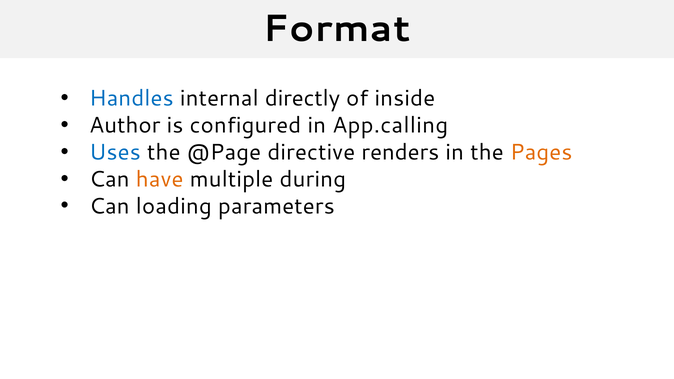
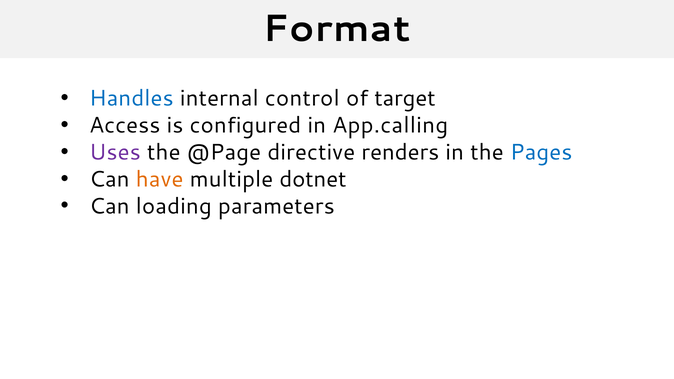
directly: directly -> control (302, 98)
inside: inside -> target (405, 98)
Author: Author -> Access (125, 125)
Uses colour: blue -> purple (115, 152)
Pages colour: orange -> blue (541, 152)
during: during -> dotnet (313, 179)
